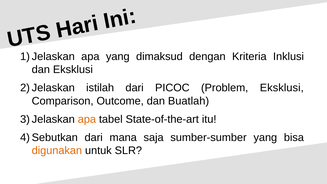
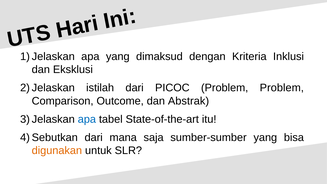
Problem Eksklusi: Eksklusi -> Problem (282, 88)
Buatlah: Buatlah -> Abstrak (189, 101)
apa colour: orange -> blue (87, 119)
